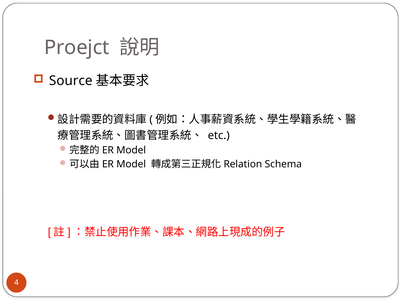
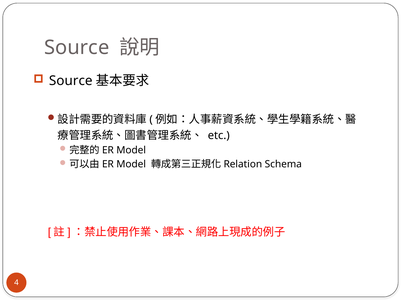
Proejct: Proejct -> Source (77, 48)
